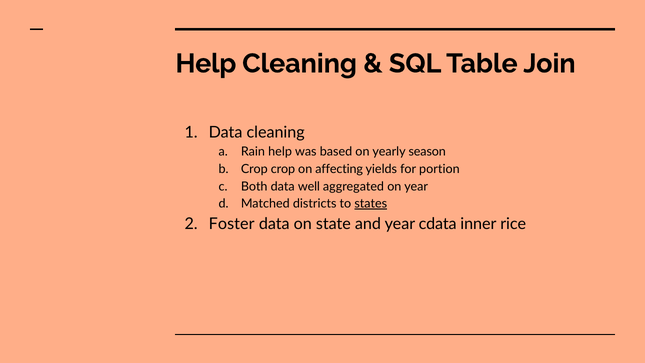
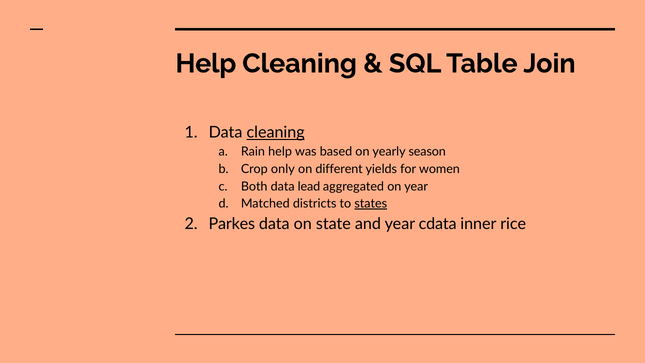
cleaning underline: none -> present (276, 133)
Crop crop: crop -> only (283, 169)
affecting: affecting -> different (339, 169)
portion: portion -> women (439, 169)
well: well -> lead (309, 186)
Foster: Foster -> Parkes (232, 224)
